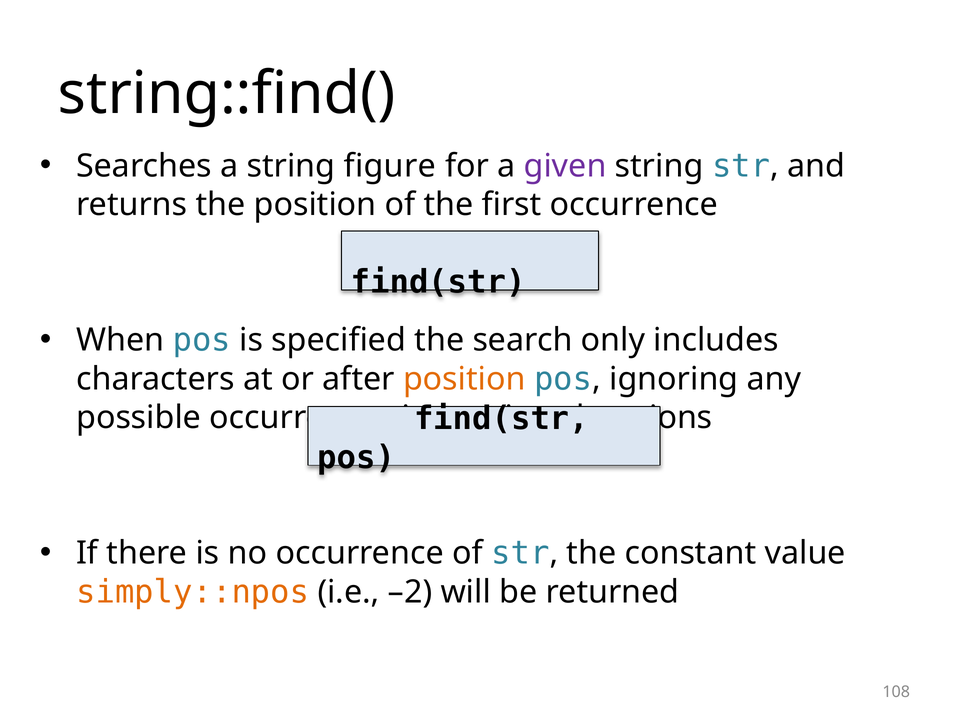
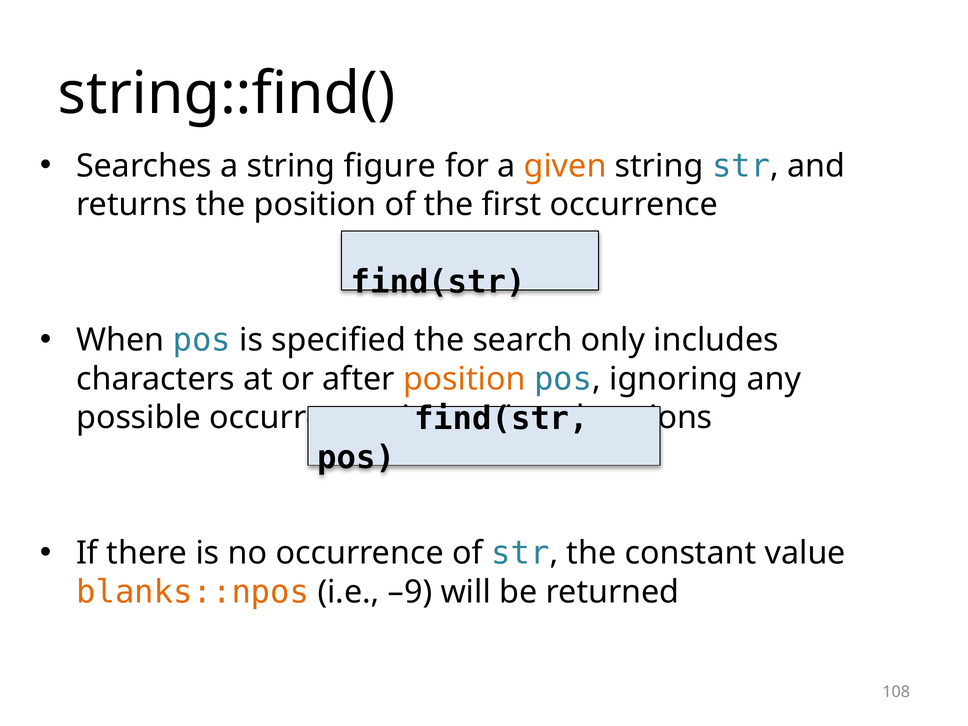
given colour: purple -> orange (565, 166)
simply::npos: simply::npos -> blanks::npos (193, 592)
–2: –2 -> –9 (410, 592)
